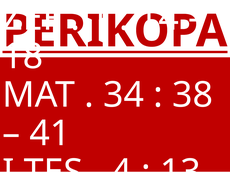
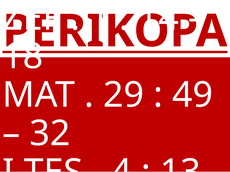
34: 34 -> 29 (124, 95)
38: 38 -> 49 (193, 95)
41: 41 -> 32 (50, 134)
